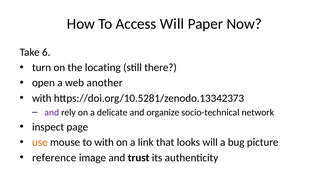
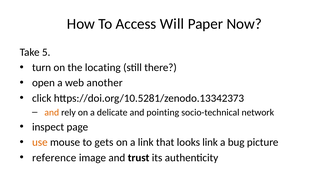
6: 6 -> 5 (46, 52)
with: with -> click (42, 98)
and colour: purple -> orange (52, 112)
organize: organize -> pointing (163, 112)
to with: with -> gets (104, 142)
looks will: will -> link (210, 142)
